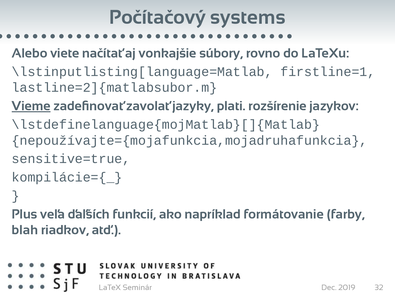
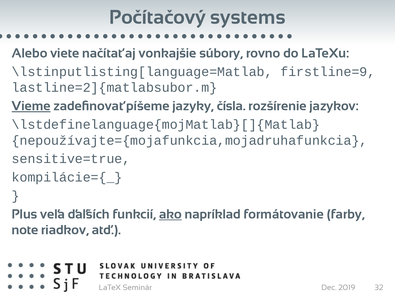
firstline=1: firstline=1 -> firstline=9 (328, 72)
zavolať: zavolať -> píšeme (148, 106)
plati: plati -> čísla (231, 106)
ako underline: none -> present (170, 214)
blah: blah -> note (25, 230)
